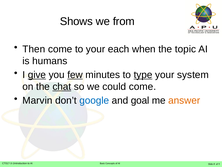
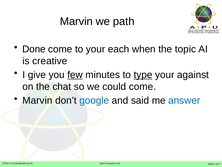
Shows: Shows -> Marvin (76, 21)
from: from -> path (124, 21)
Then: Then -> Done (34, 49)
humans: humans -> creative (50, 61)
give underline: present -> none (37, 75)
system: system -> against (193, 75)
chat underline: present -> none (62, 86)
goal: goal -> said (140, 100)
answer colour: orange -> blue (184, 100)
